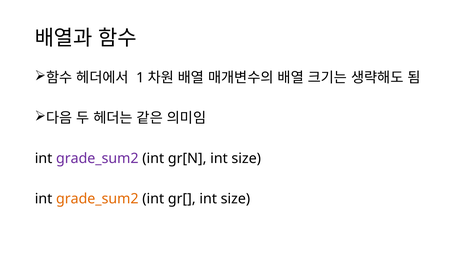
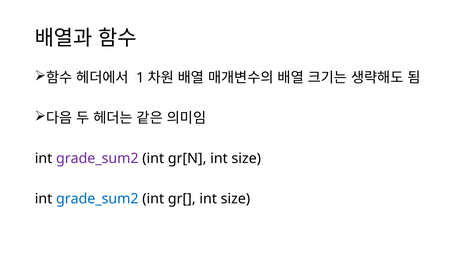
grade_sum2 colour: orange -> blue (97, 198)
